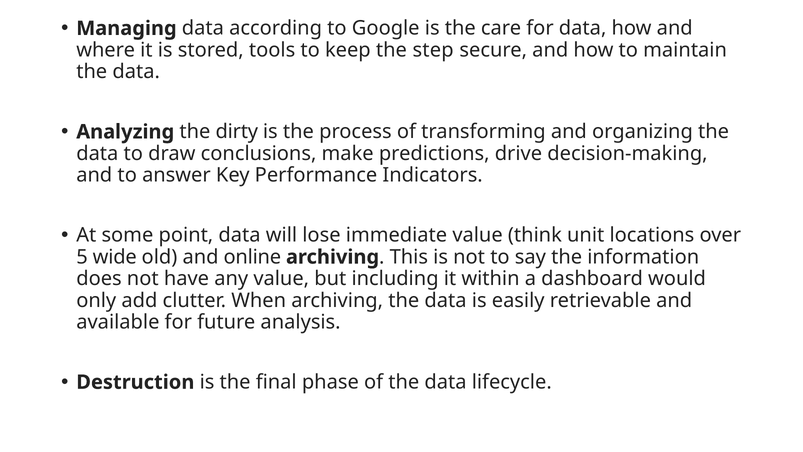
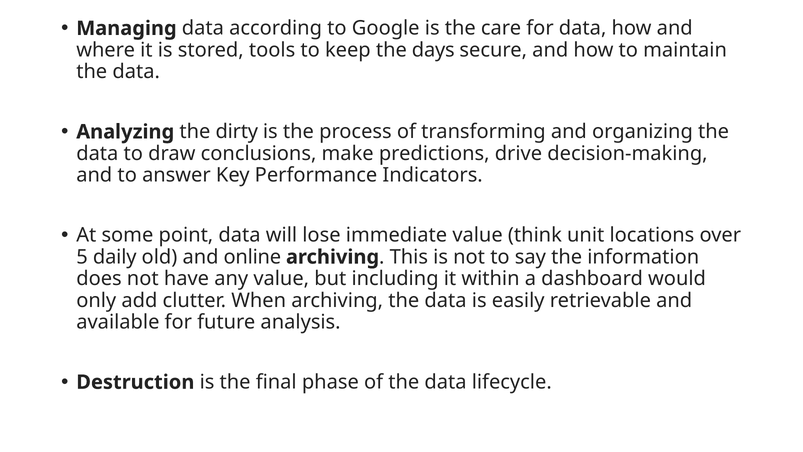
step: step -> days (433, 50)
wide: wide -> daily (115, 257)
